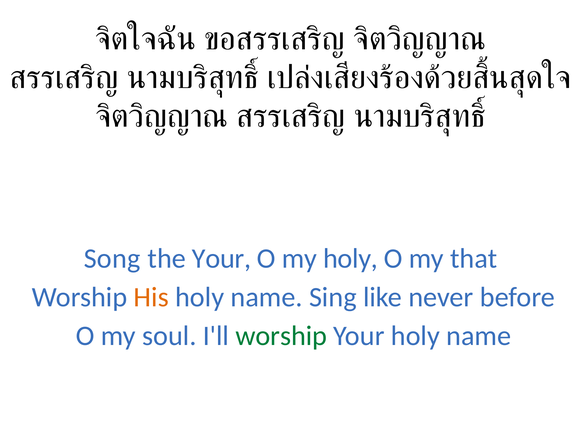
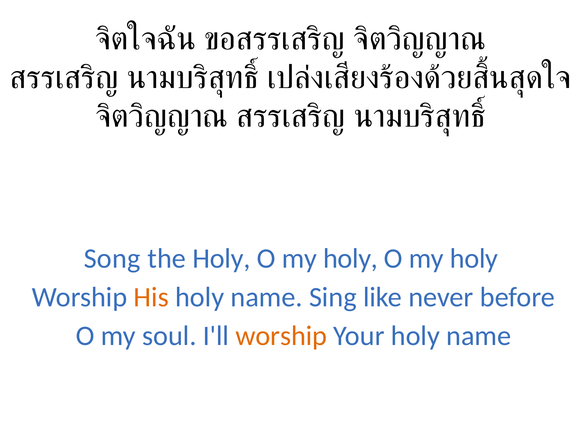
the Your: Your -> Holy (222, 259)
that: that -> holy (474, 259)
worship colour: green -> orange (281, 336)
